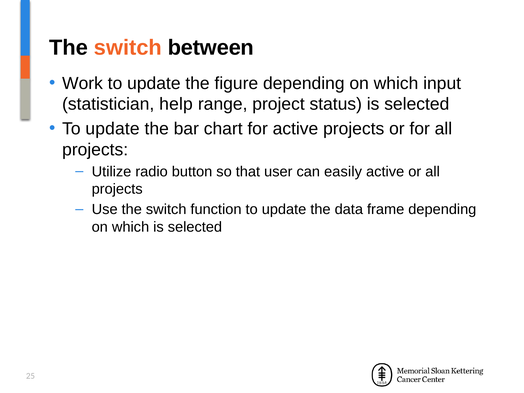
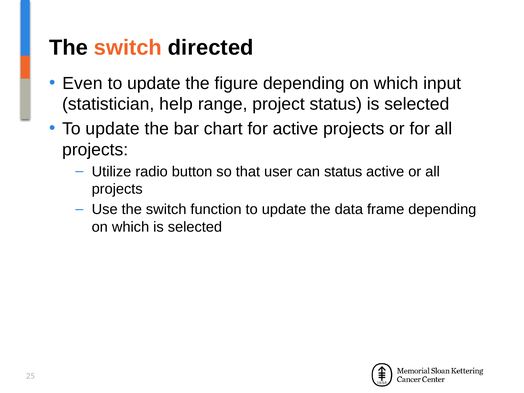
between: between -> directed (211, 48)
Work: Work -> Even (82, 83)
can easily: easily -> status (343, 172)
